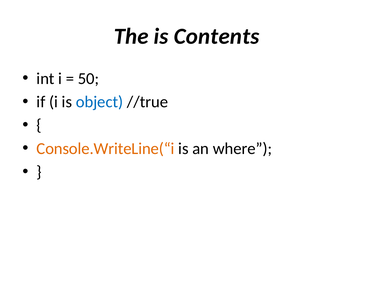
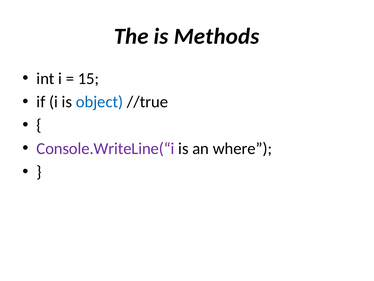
Contents: Contents -> Methods (217, 36)
50: 50 -> 15 (88, 78)
Console.WriteLine(“i colour: orange -> purple (106, 148)
